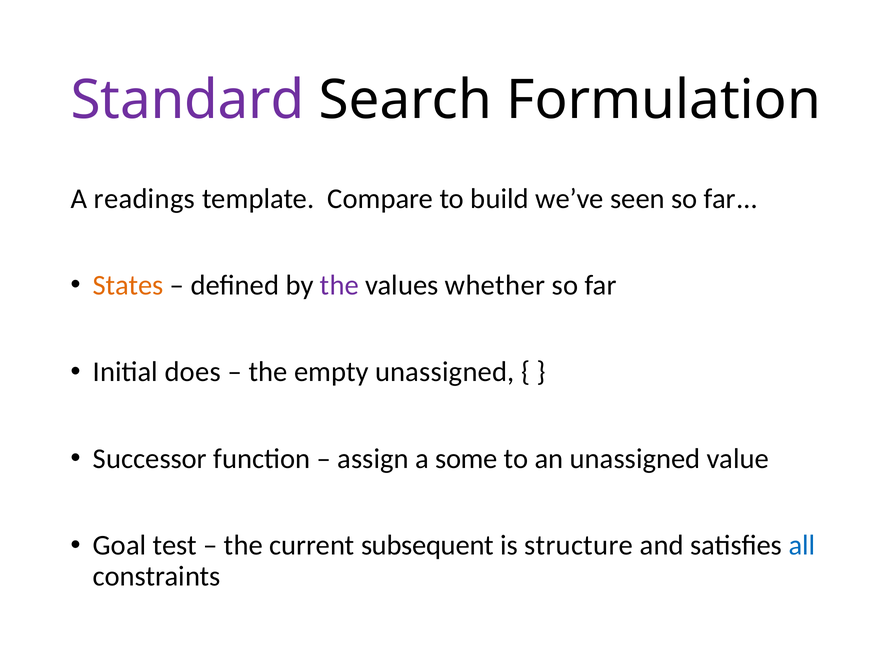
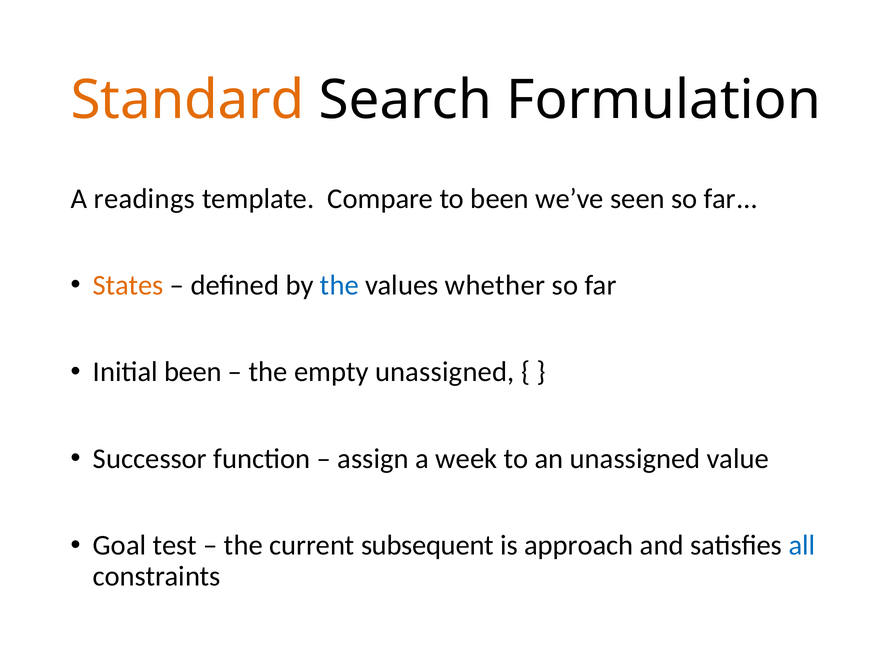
Standard colour: purple -> orange (188, 100)
to build: build -> been (500, 199)
the colour: purple -> blue (339, 285)
Initial does: does -> been (193, 372)
some: some -> week (466, 459)
structure: structure -> approach (579, 545)
